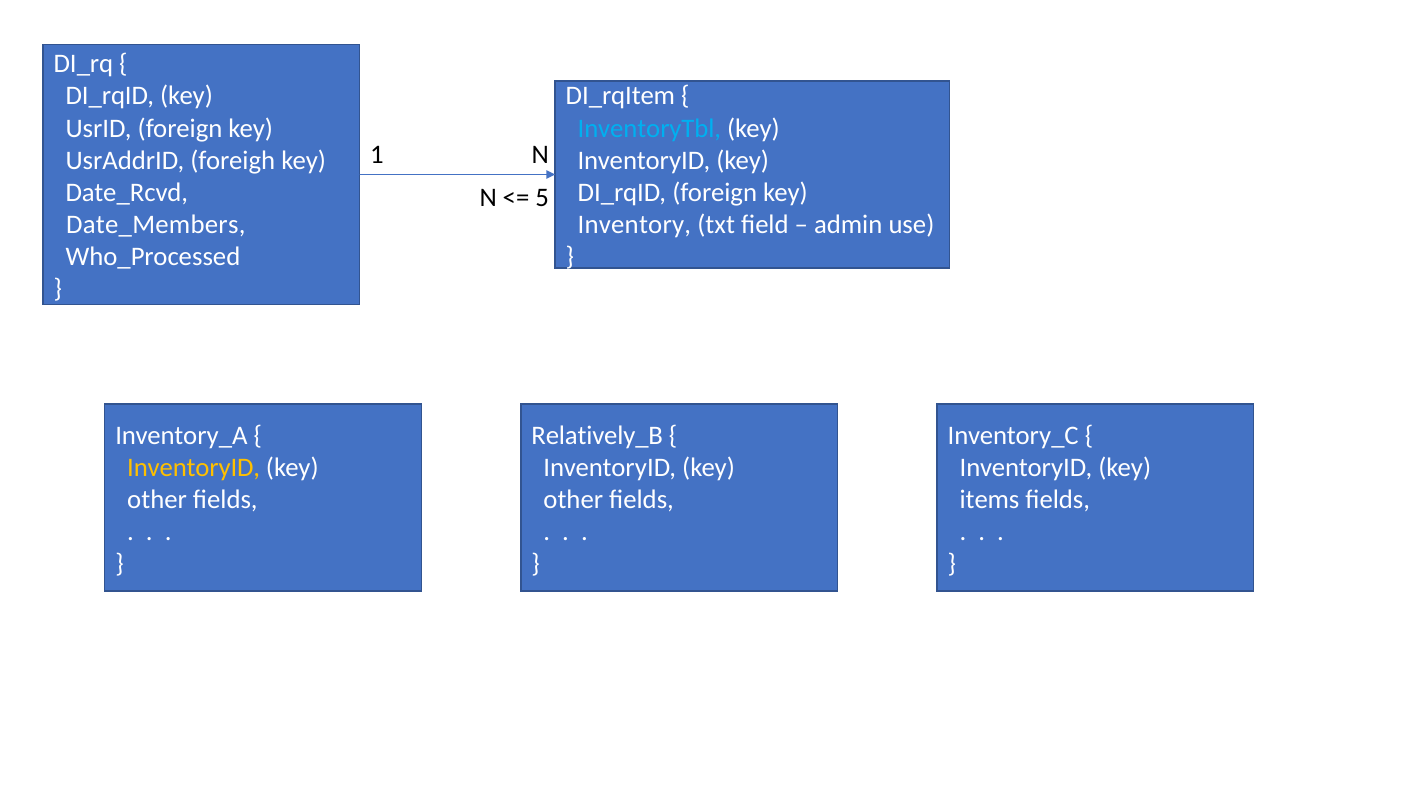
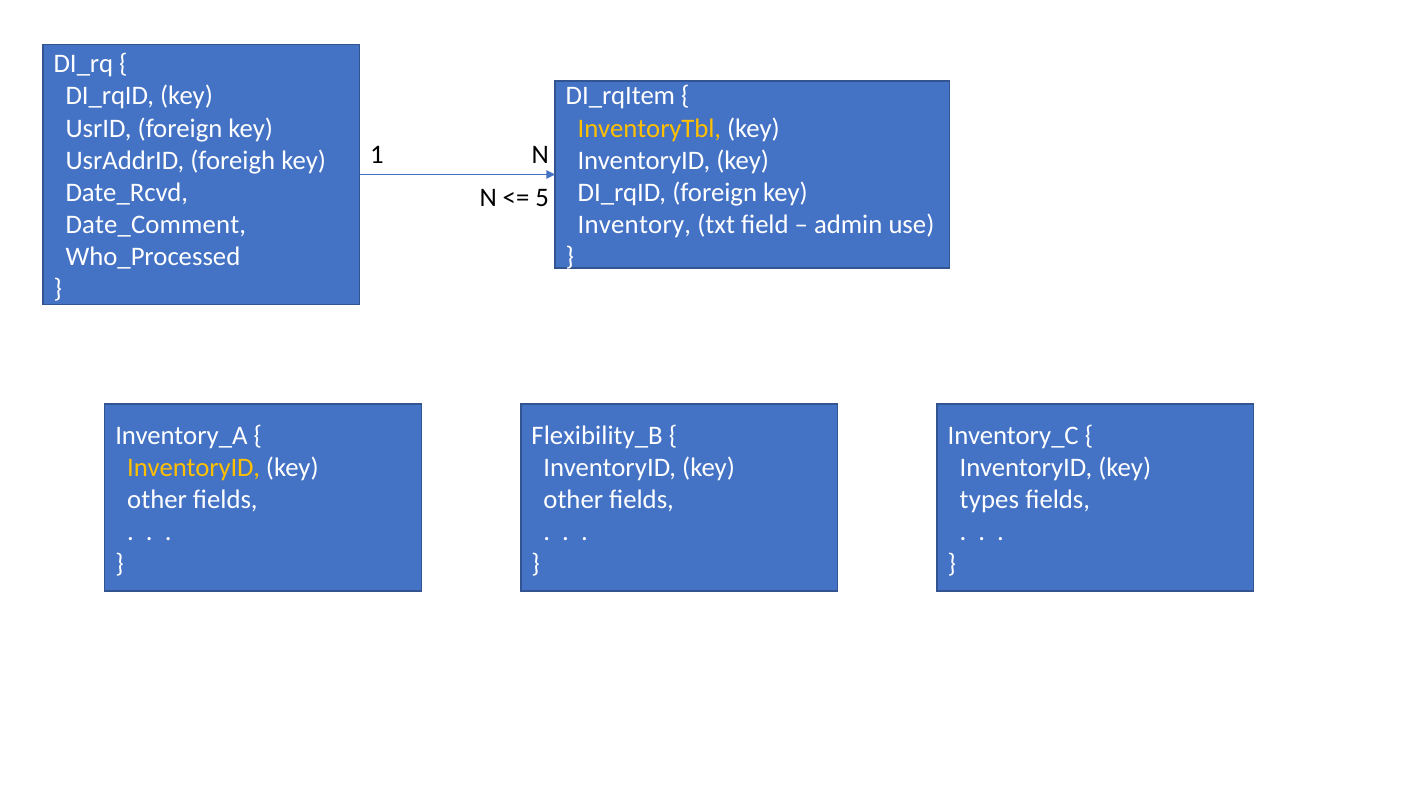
InventoryTbl colour: light blue -> yellow (649, 128)
Date_Members: Date_Members -> Date_Comment (156, 225)
Relatively_B: Relatively_B -> Flexibility_B (597, 436)
items: items -> types (989, 500)
